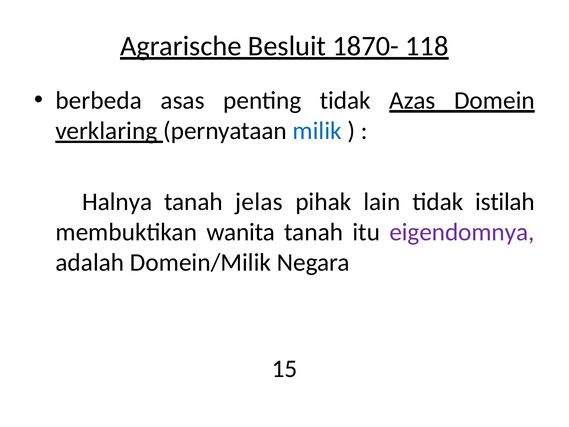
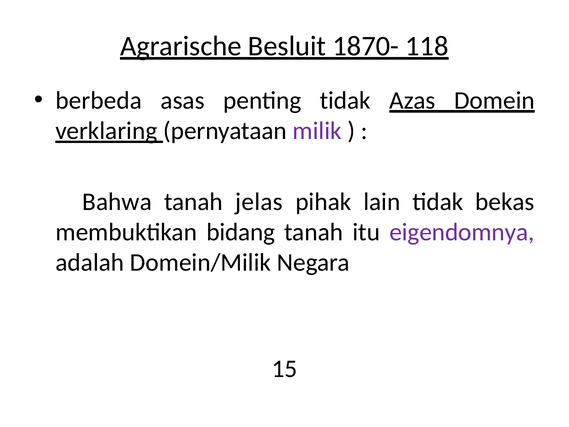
milik colour: blue -> purple (317, 131)
Halnya: Halnya -> Bahwa (117, 202)
istilah: istilah -> bekas (505, 202)
wanita: wanita -> bidang (241, 232)
